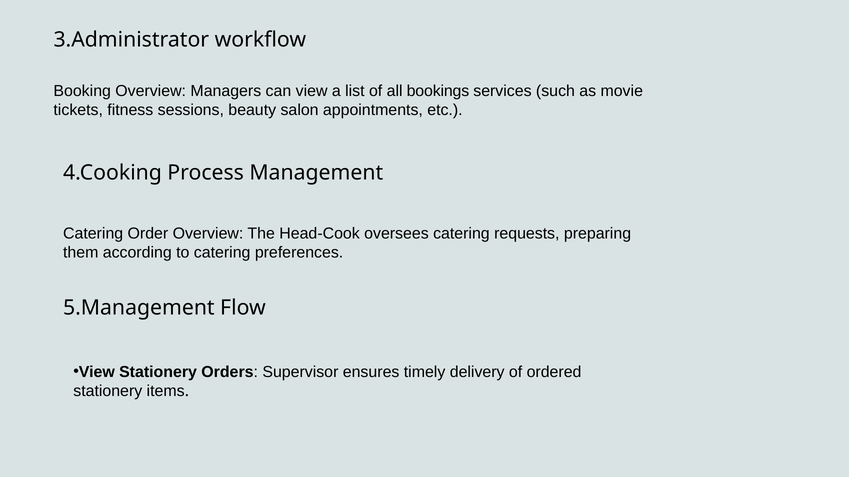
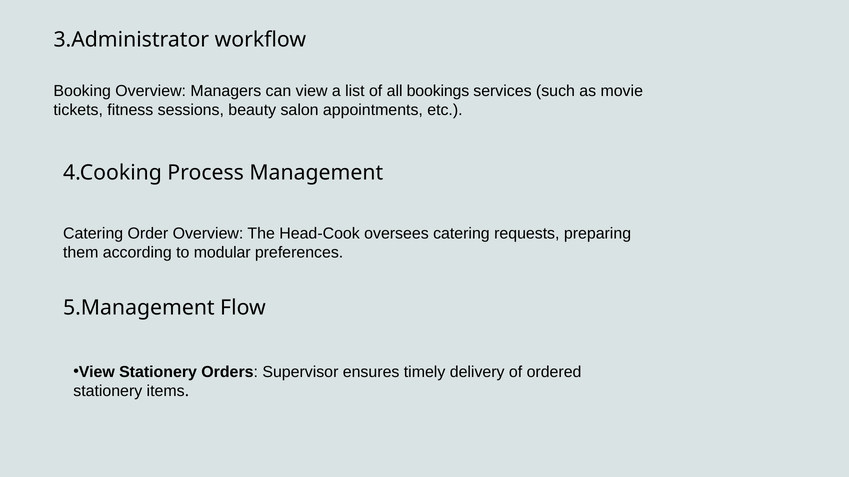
to catering: catering -> modular (222, 253)
